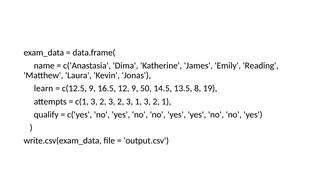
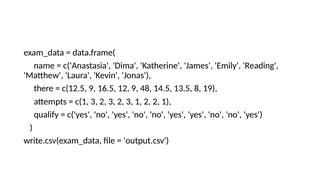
learn: learn -> there (44, 88)
50: 50 -> 48 (146, 88)
1 3: 3 -> 2 (147, 101)
